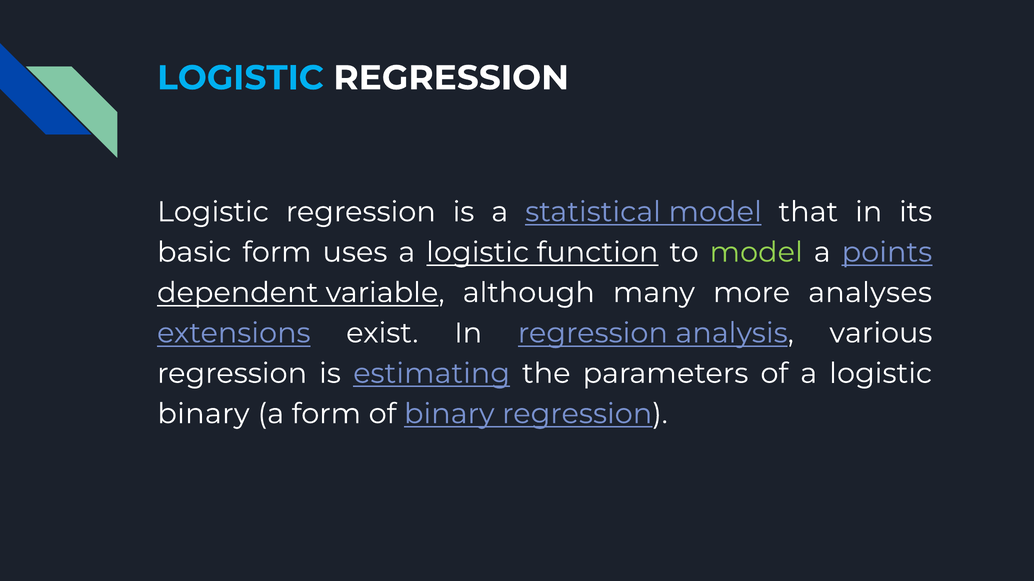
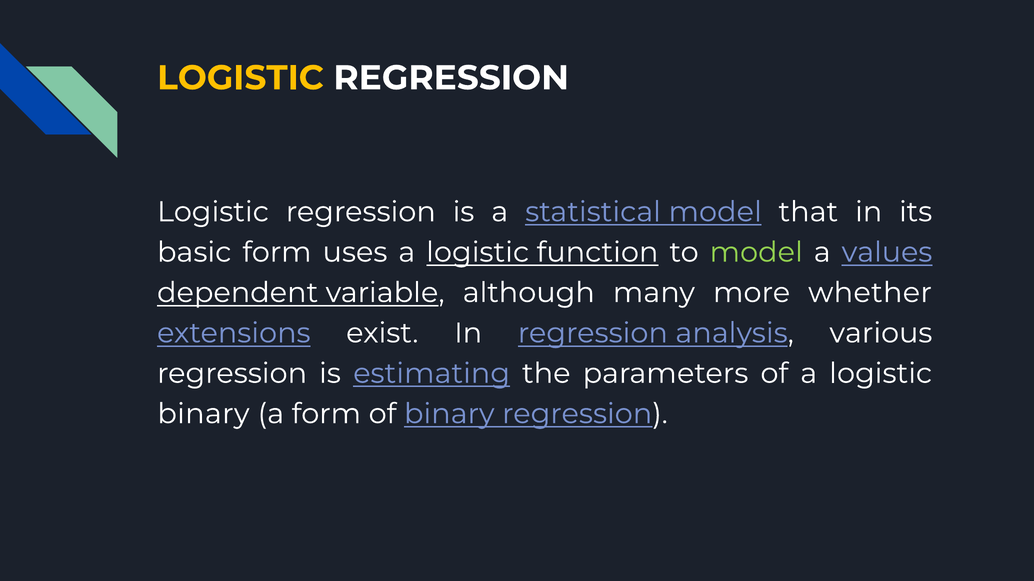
LOGISTIC colour: light blue -> yellow (240, 78)
points: points -> values (887, 253)
analyses: analyses -> whether (870, 293)
